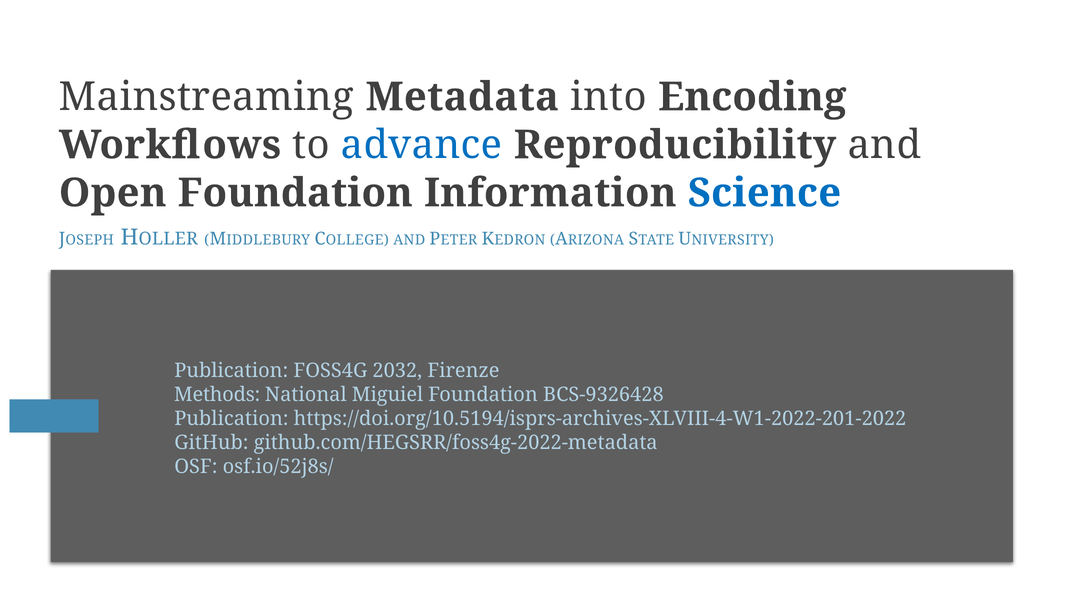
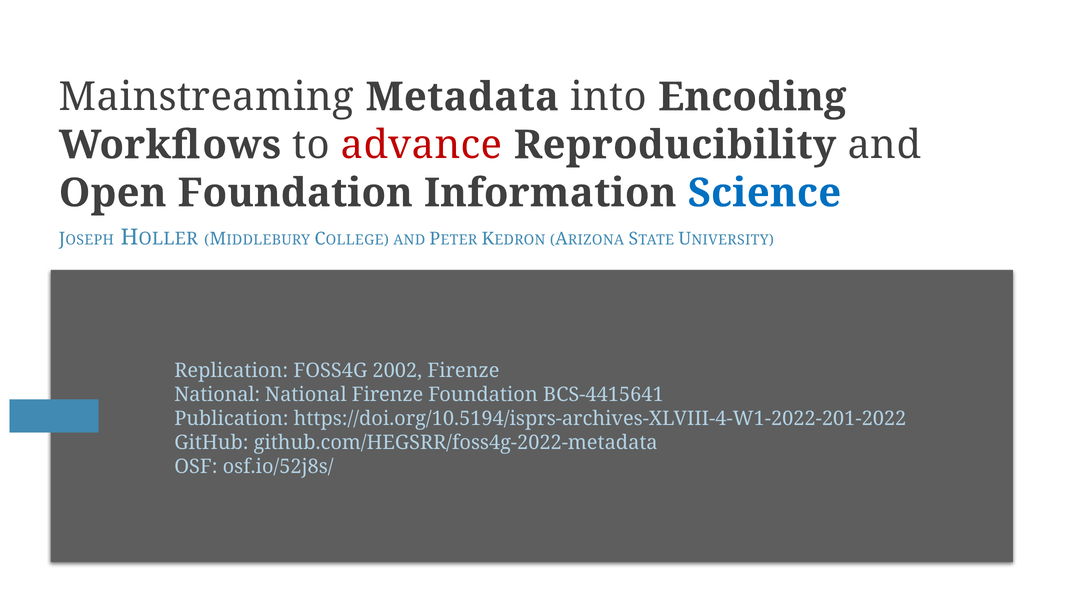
advance colour: blue -> red (421, 145)
Publication: Publication -> Replication (231, 371)
2032: 2032 -> 2002 (397, 371)
Methods: Methods -> National (217, 395)
National Miguiel: Miguiel -> Firenze (388, 395)
BCS-9326428: BCS-9326428 -> BCS-4415641 (603, 395)
